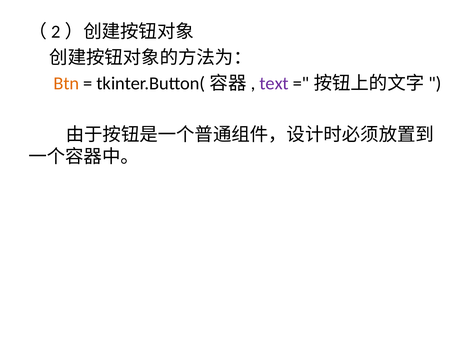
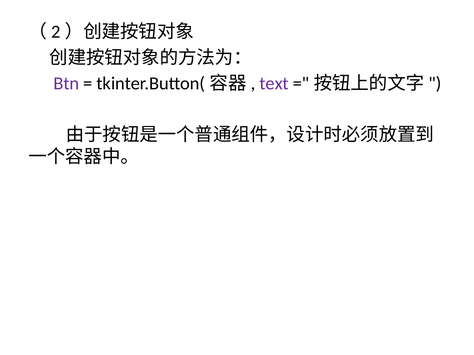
Btn colour: orange -> purple (66, 83)
